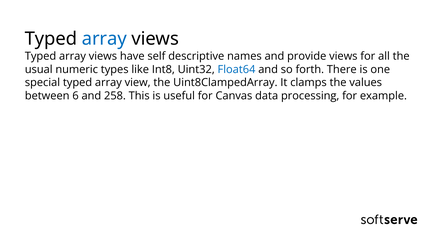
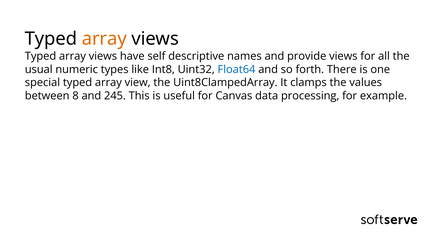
array colour: blue -> orange (104, 39)
6: 6 -> 8 (76, 96)
258: 258 -> 245 (115, 96)
